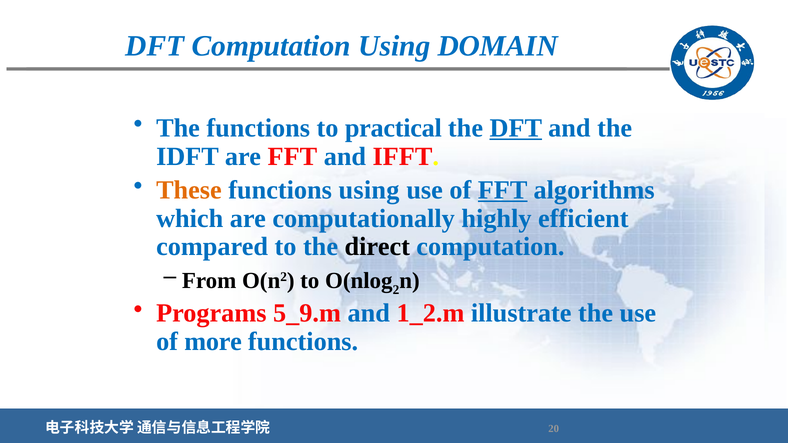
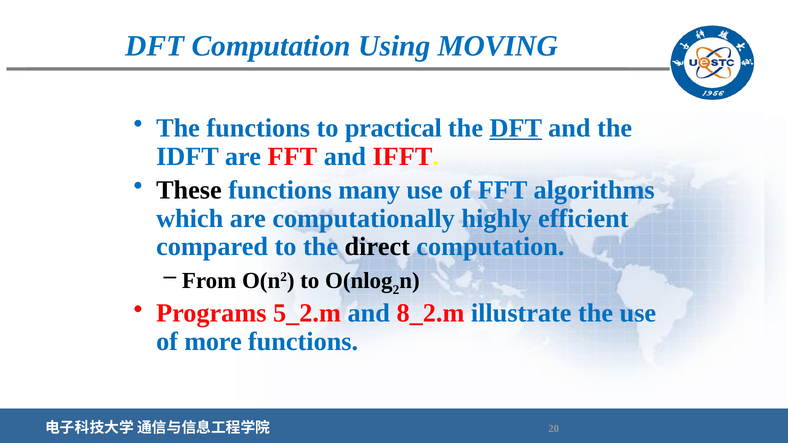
DOMAIN: DOMAIN -> MOVING (498, 46)
These colour: orange -> black (189, 190)
functions using: using -> many (369, 190)
FFT underline: present -> none (503, 190)
5_9.m: 5_9.m -> 5_2.m (307, 313)
1_2.m: 1_2.m -> 8_2.m (430, 313)
